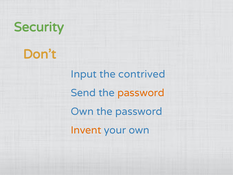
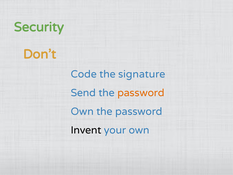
Input: Input -> Code (84, 74)
contrived: contrived -> signature (142, 74)
Invent colour: orange -> black (86, 130)
